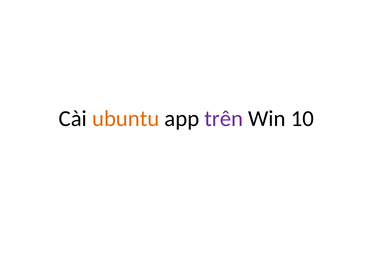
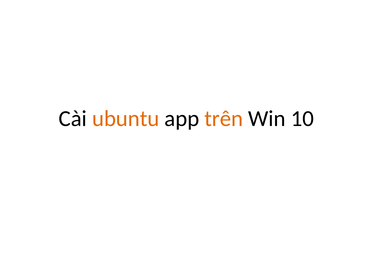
trên colour: purple -> orange (224, 118)
